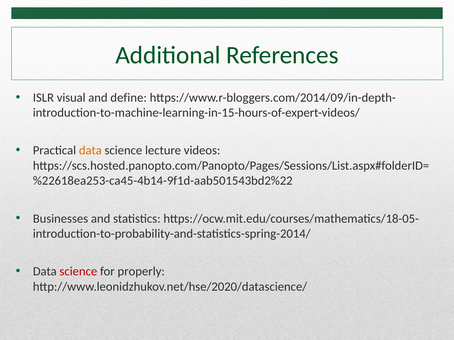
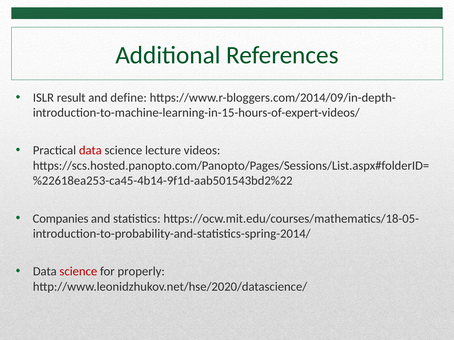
visual: visual -> result (71, 98)
data colour: orange -> red (90, 151)
Businesses: Businesses -> Companies (61, 219)
